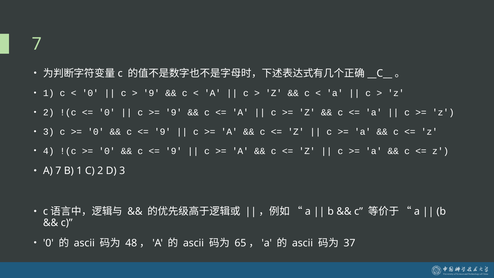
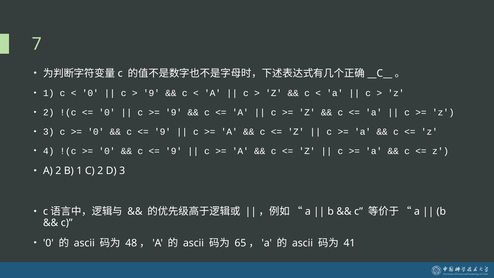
A 7: 7 -> 2 (58, 171)
37: 37 -> 41 (349, 243)
